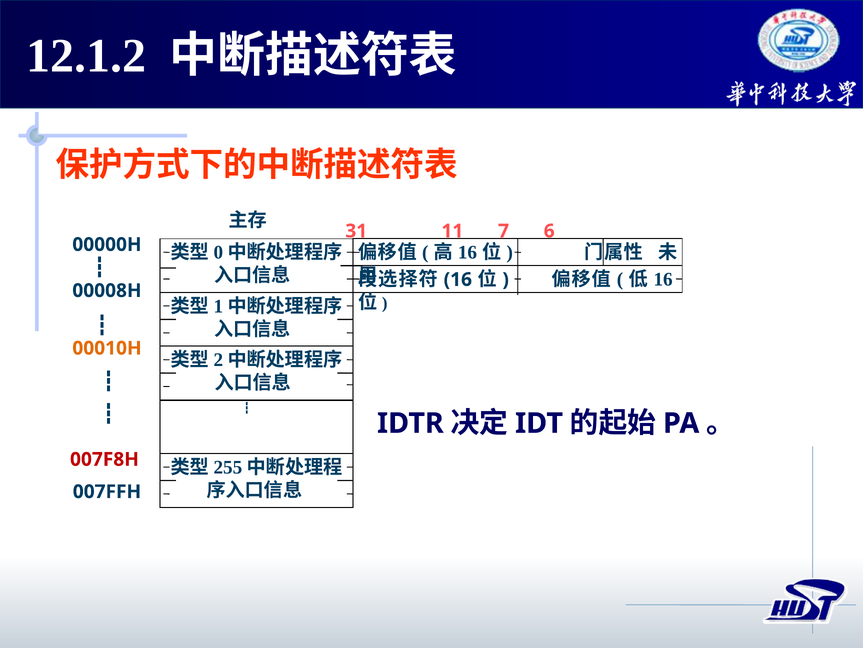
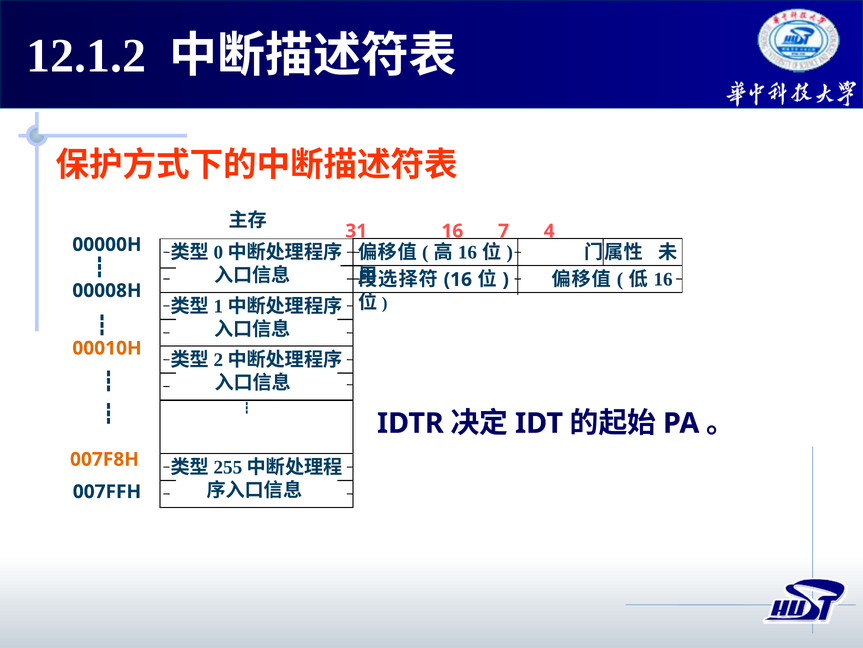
31 11: 11 -> 16 (452, 231)
6: 6 -> 4 (549, 231)
007F8H colour: red -> orange (104, 459)
